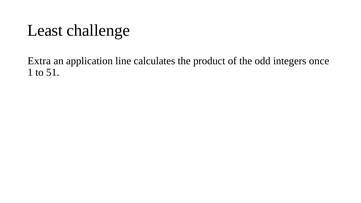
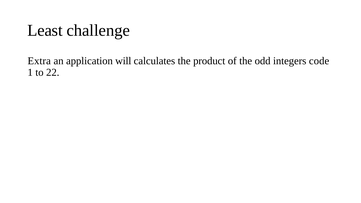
line: line -> will (123, 61)
once: once -> code (319, 61)
51: 51 -> 22 (53, 72)
